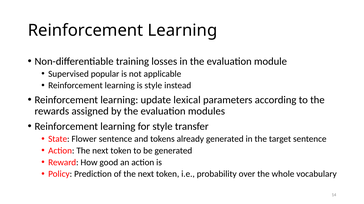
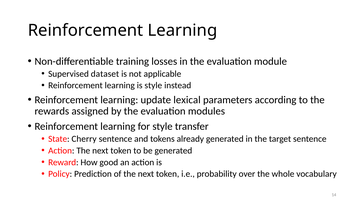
popular: popular -> dataset (105, 74)
Flower: Flower -> Cherry (84, 139)
